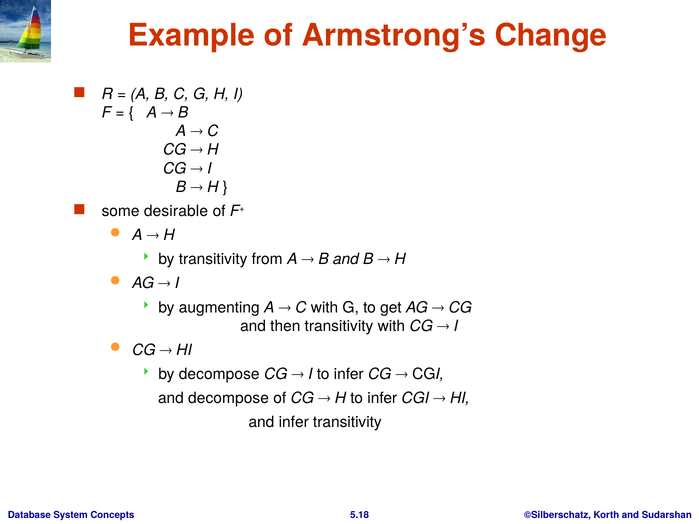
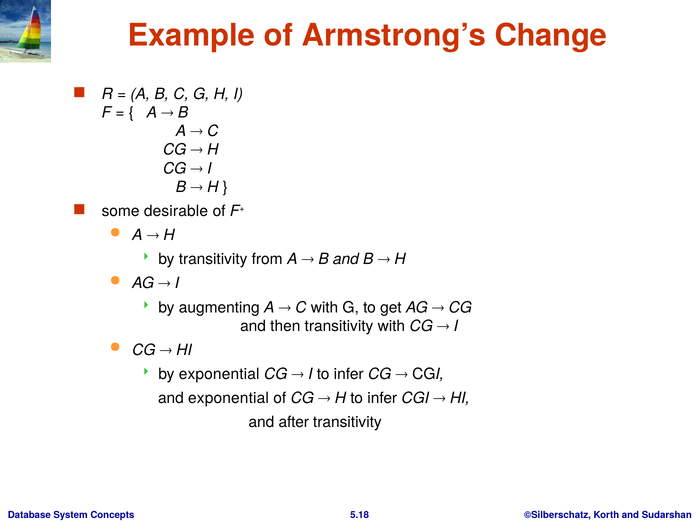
by decompose: decompose -> exponential (219, 374)
and decompose: decompose -> exponential (228, 398)
and infer: infer -> after (294, 422)
